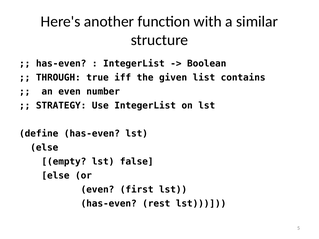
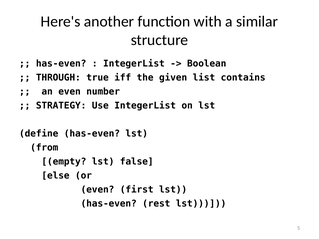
else: else -> from (44, 148)
